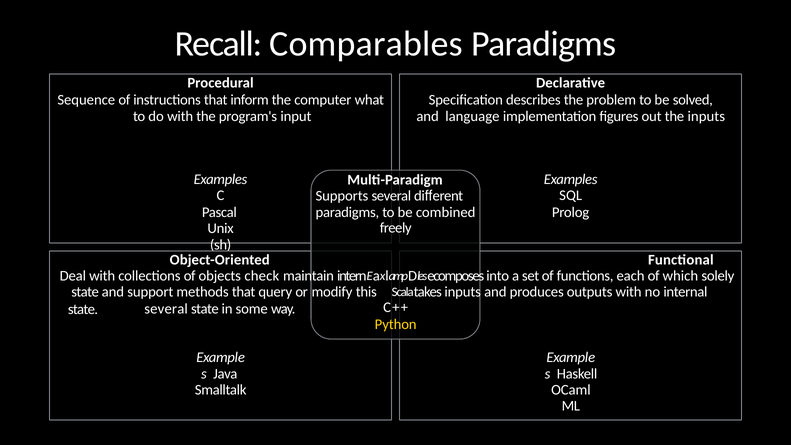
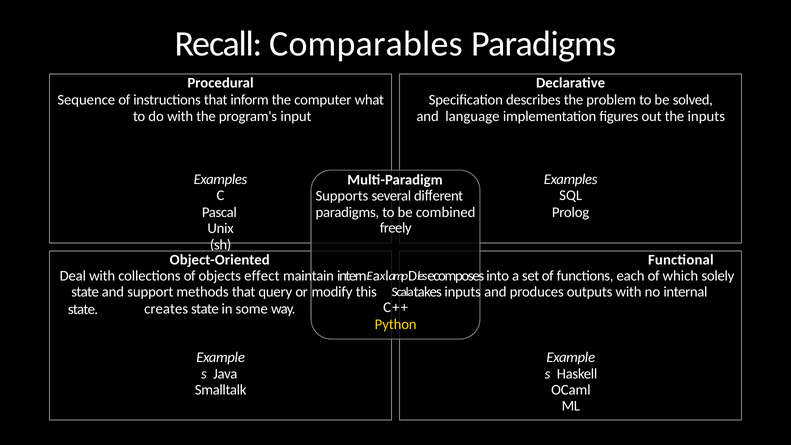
check: check -> effect (262, 276)
several: several -> creates (166, 309)
